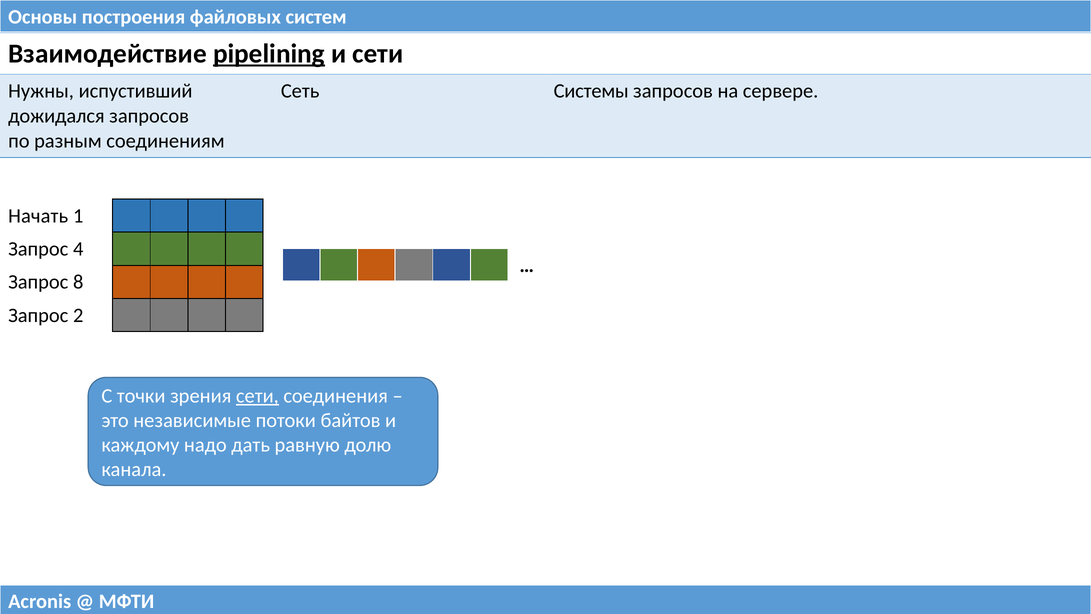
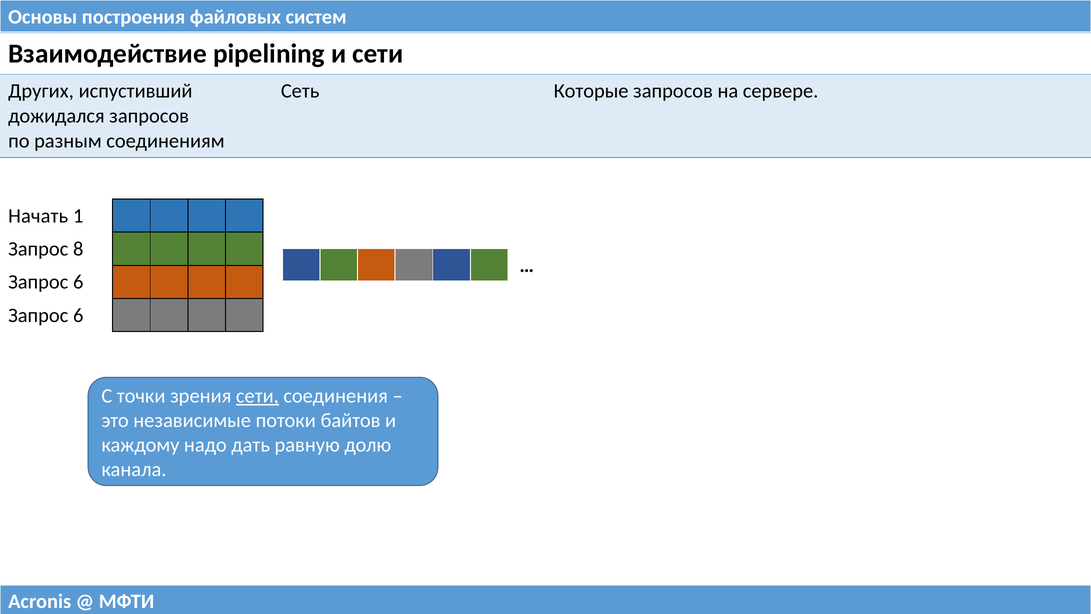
pipelining underline: present -> none (269, 54)
Нужны: Нужны -> Других (41, 91)
Системы: Системы -> Которые (591, 91)
4: 4 -> 8 (78, 249)
8: 8 -> 6 (78, 282)
2: 2 -> 6 (78, 315)
